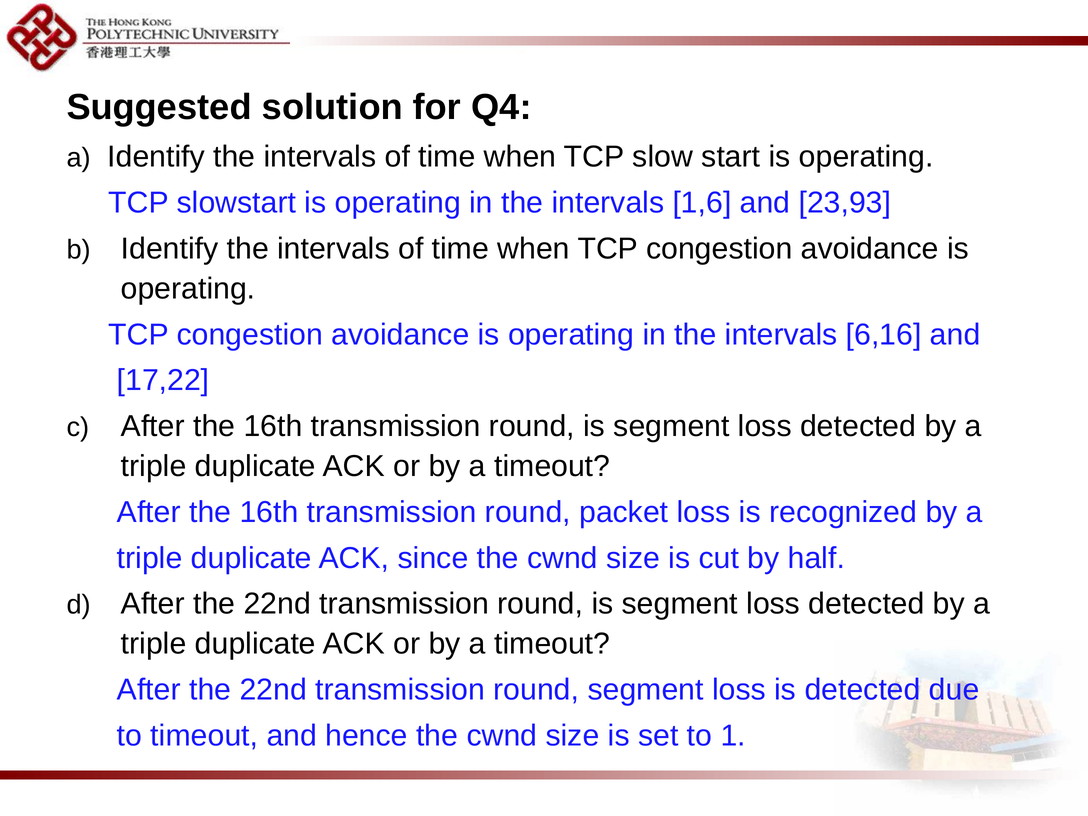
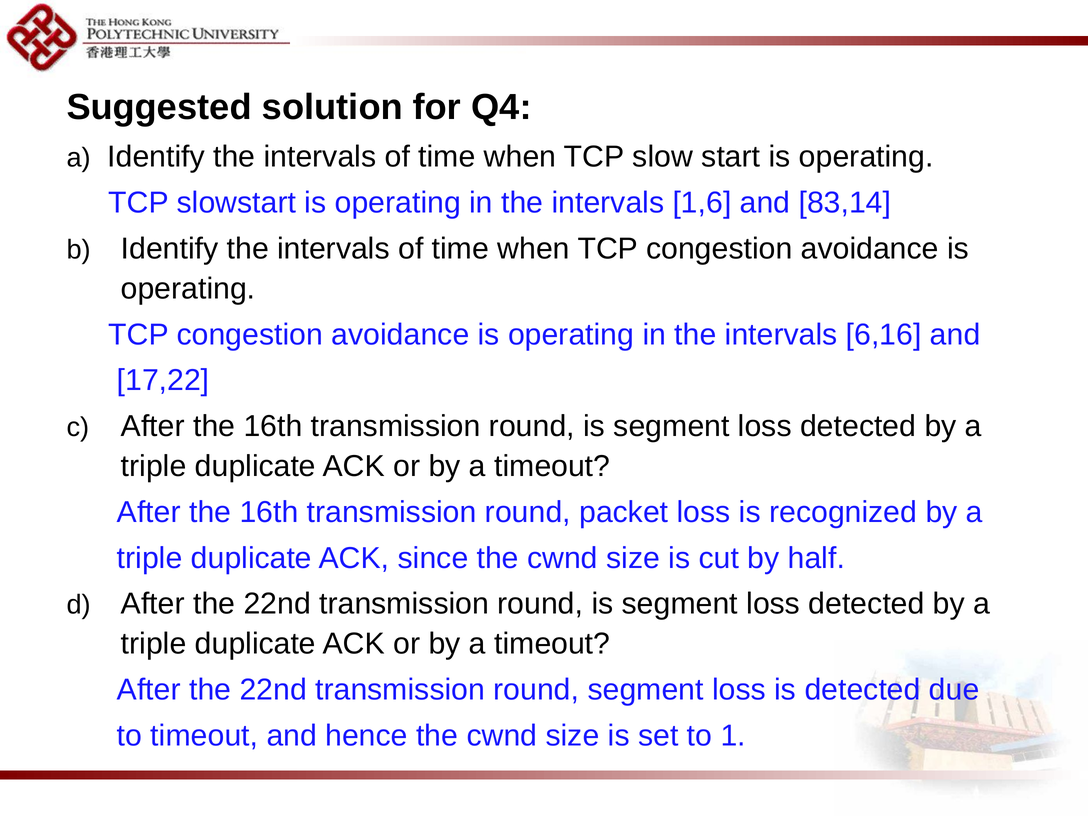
23,93: 23,93 -> 83,14 (845, 203)
